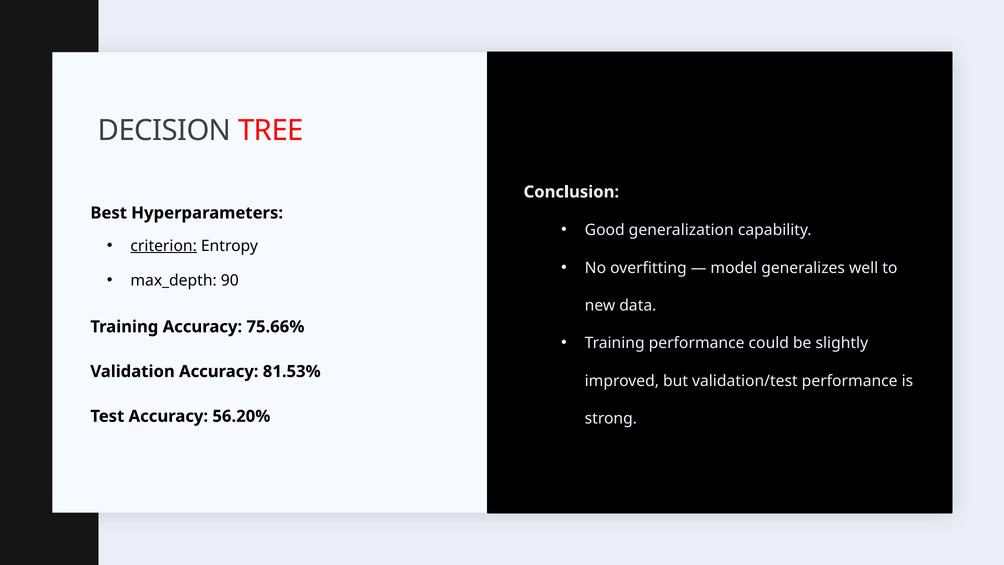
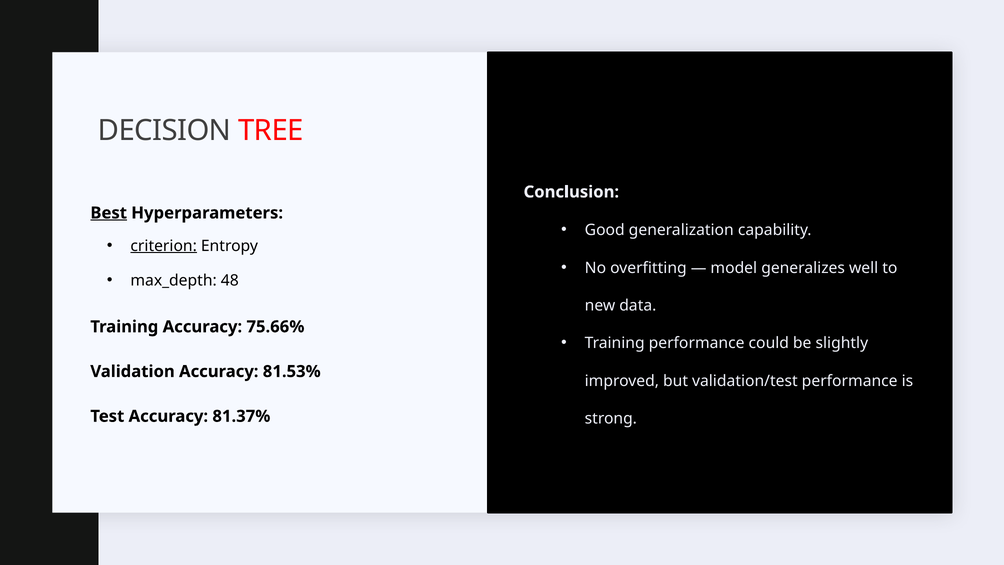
Best underline: none -> present (109, 213)
90: 90 -> 48 (230, 280)
56.20%: 56.20% -> 81.37% (241, 416)
